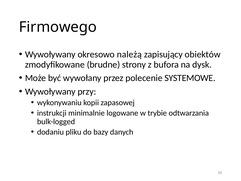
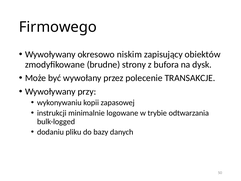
należą: należą -> niskim (129, 54)
SYSTEMOWE: SYSTEMOWE -> TRANSAKCJE (190, 78)
